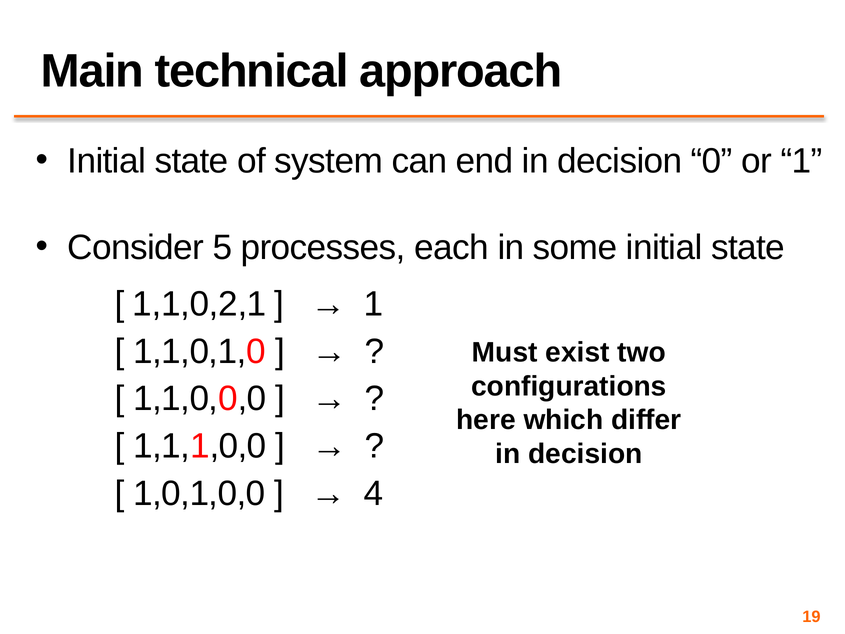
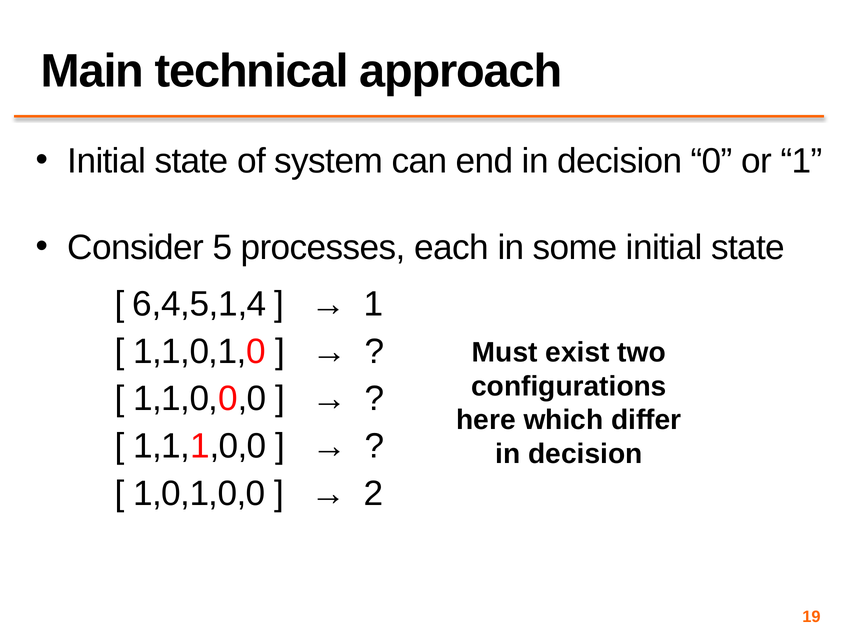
1,1,0,2,1: 1,1,0,2,1 -> 6,4,5,1,4 (199, 304)
4: 4 -> 2 (374, 494)
